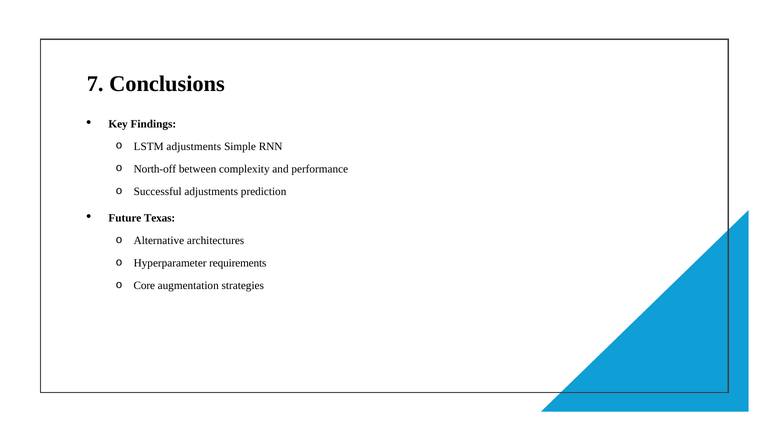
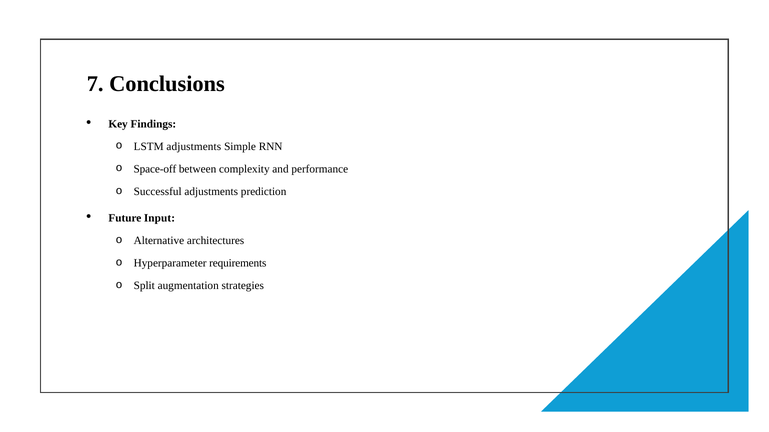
North-off: North-off -> Space-off (155, 169)
Texas: Texas -> Input (159, 218)
Core: Core -> Split (144, 286)
